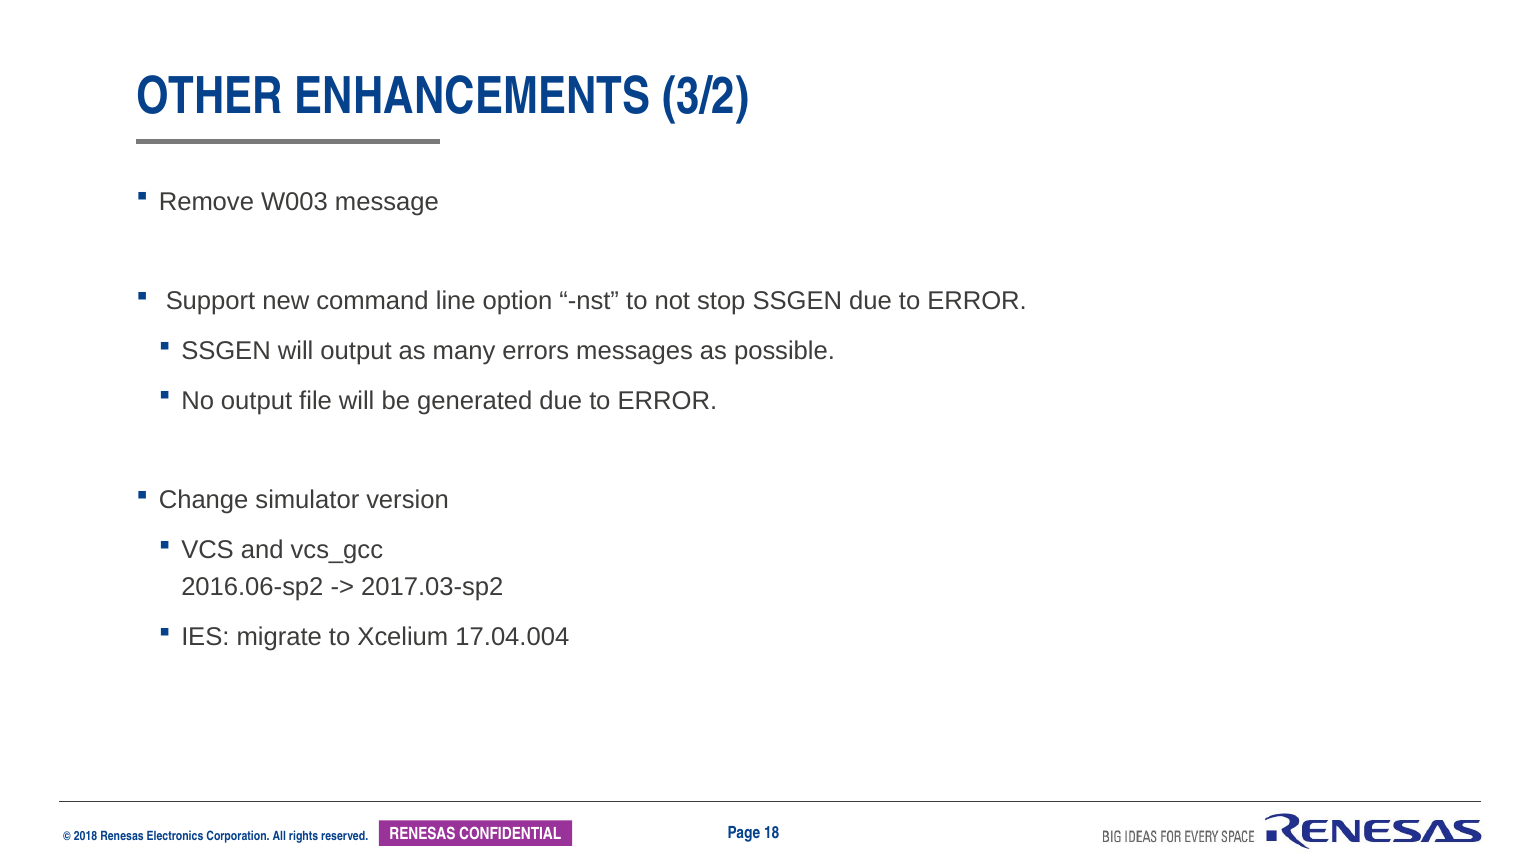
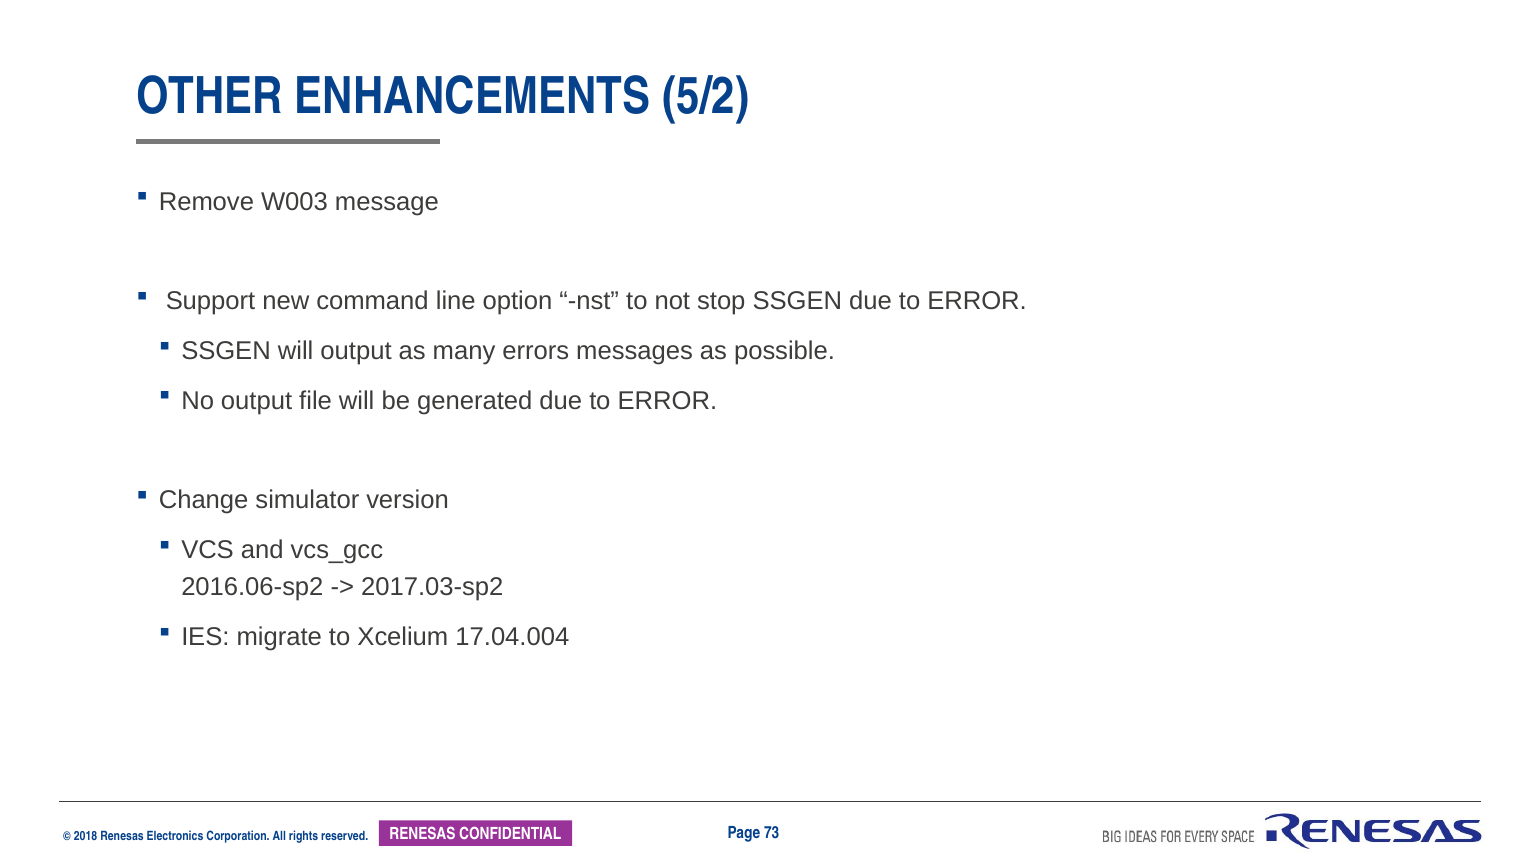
3/2: 3/2 -> 5/2 (706, 97)
18: 18 -> 73 (772, 832)
